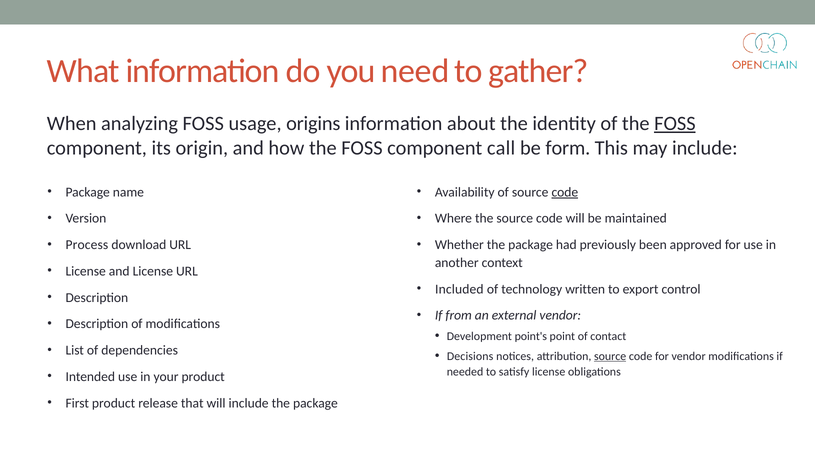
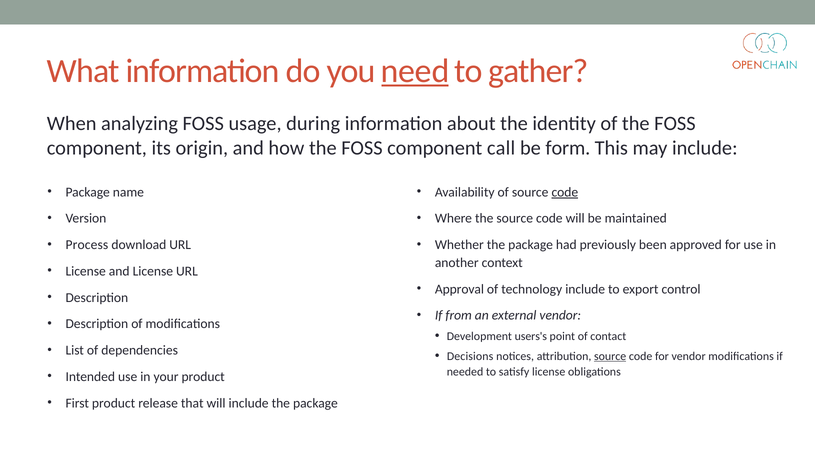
need underline: none -> present (415, 71)
origins: origins -> during (313, 124)
FOSS underline: present -> none (675, 124)
Included: Included -> Approval (459, 289)
technology written: written -> include (585, 289)
point's: point's -> users's (531, 337)
